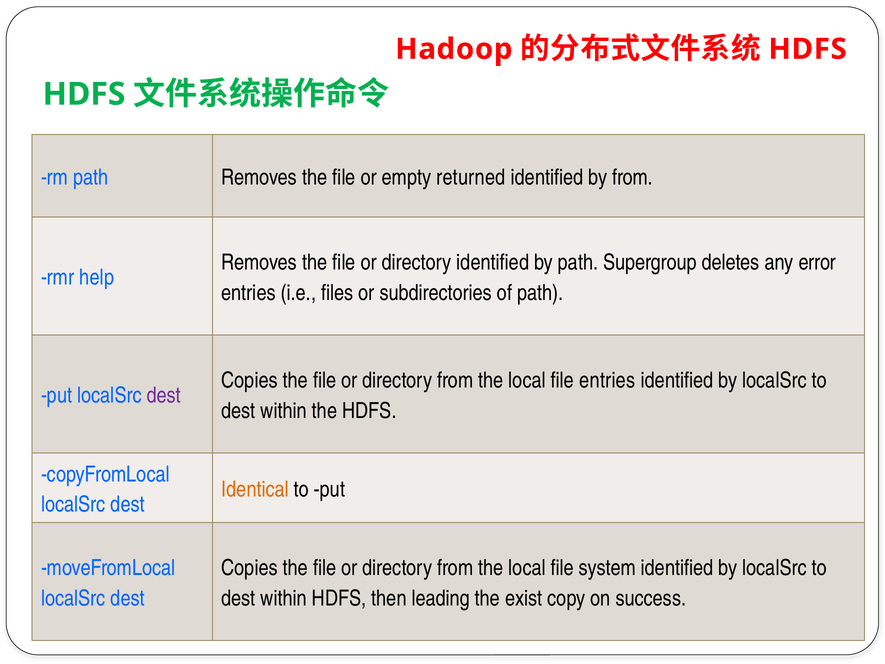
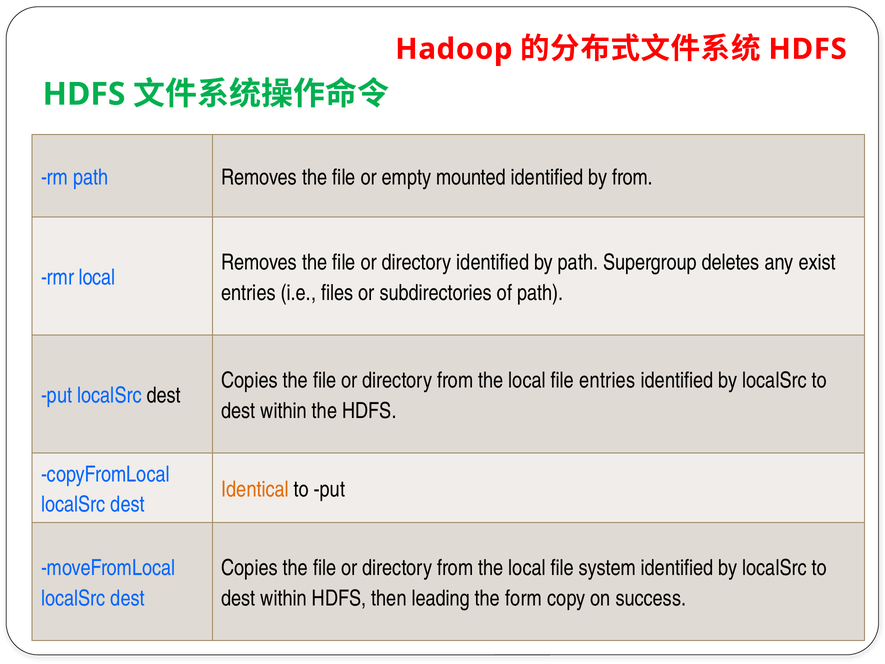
returned: returned -> mounted (471, 177)
error: error -> exist (817, 262)
rmr help: help -> local (97, 278)
dest colour: purple -> black (164, 396)
exist: exist -> form (524, 598)
